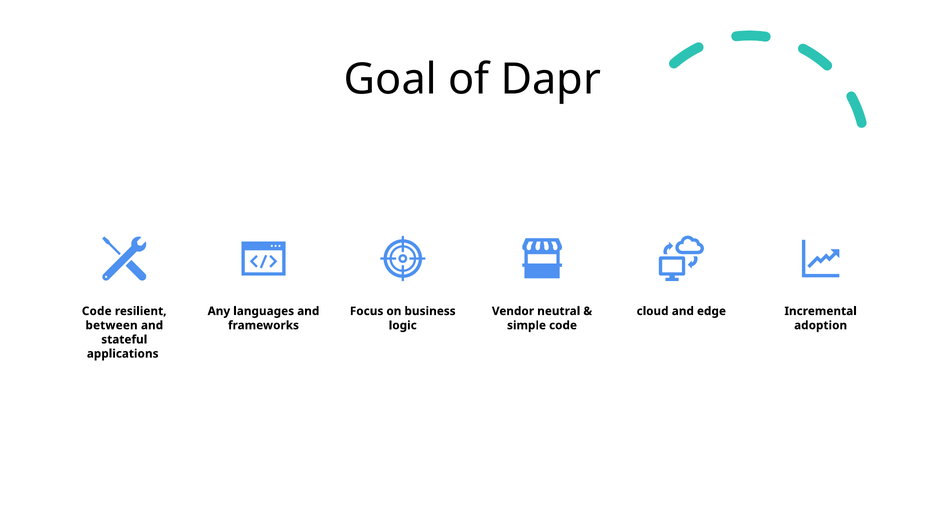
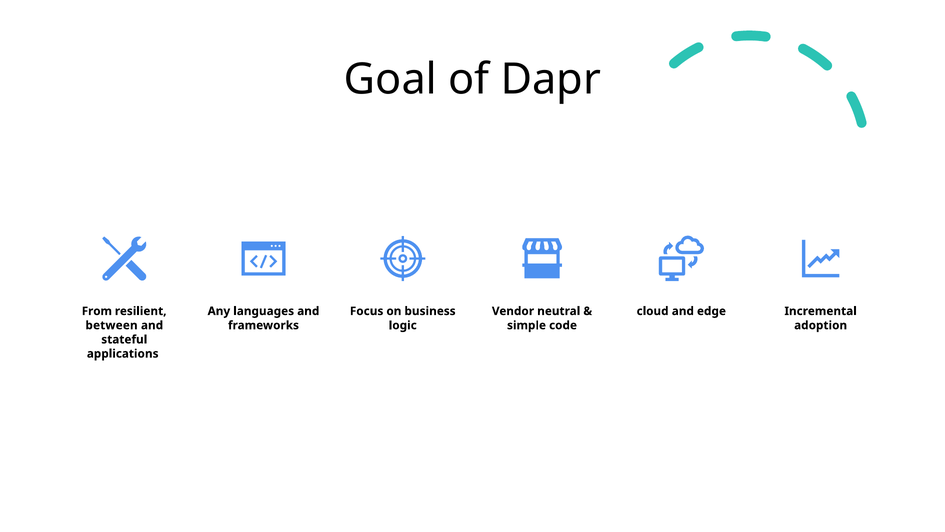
Code: Code -> From (97, 311)
